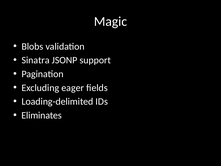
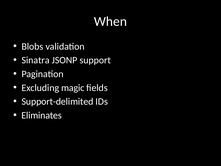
Magic: Magic -> When (110, 21)
eager: eager -> magic (73, 88)
Loading-delimited: Loading-delimited -> Support-delimited (57, 101)
